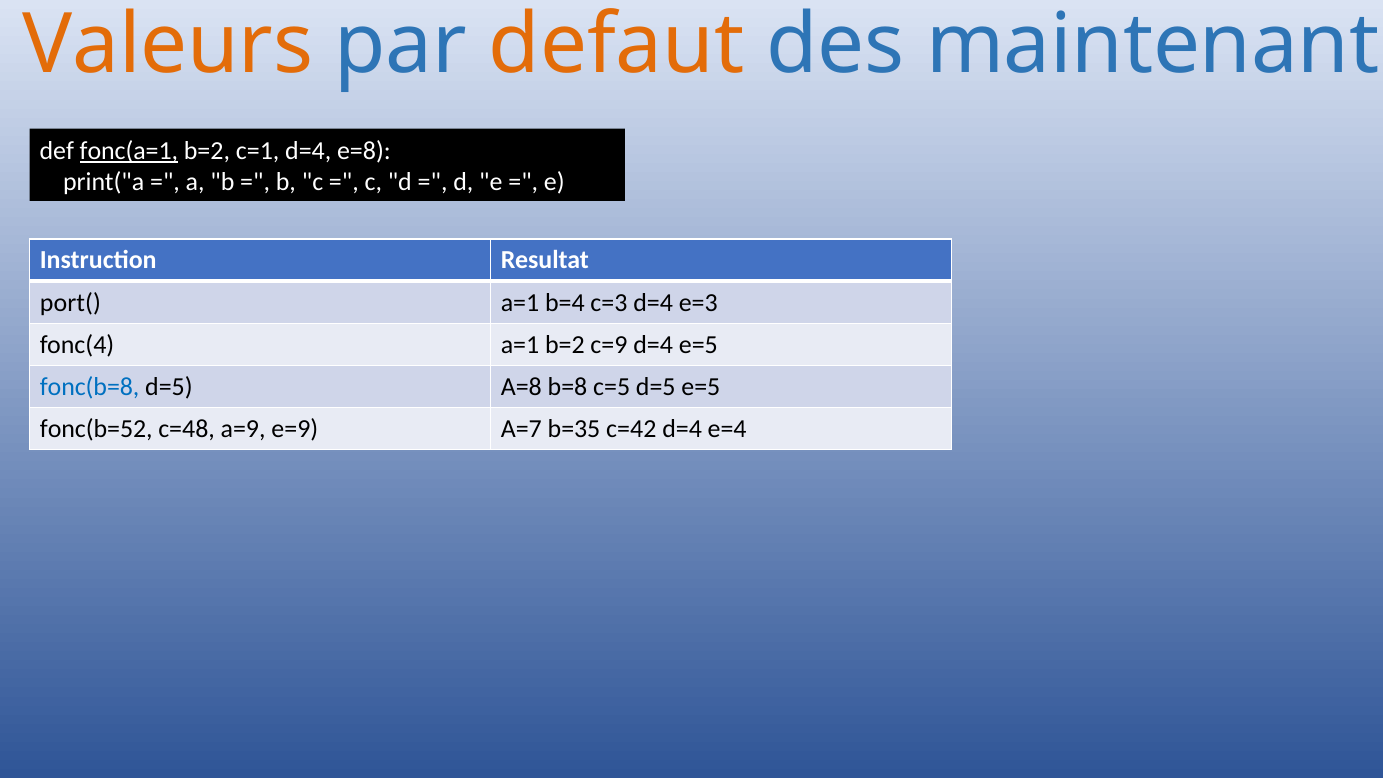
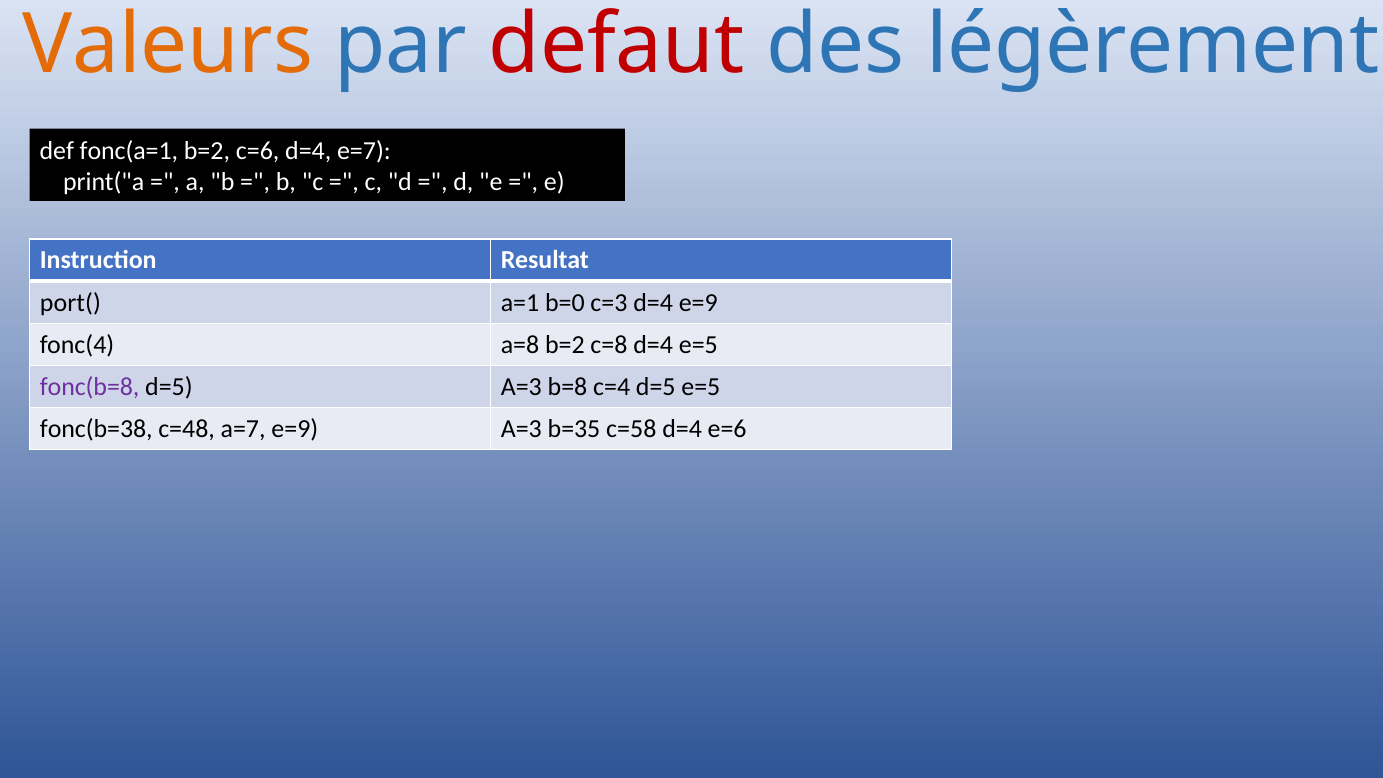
defaut colour: orange -> red (617, 45)
maintenant: maintenant -> légèrement (1153, 45)
fonc(a=1 underline: present -> none (129, 151)
c=1: c=1 -> c=6 (258, 151)
e=8: e=8 -> e=7 (364, 151)
b=4: b=4 -> b=0 (565, 302)
d=4 e=3: e=3 -> e=9 (698, 302)
fonc(4 a=1: a=1 -> a=8 (520, 345)
c=9: c=9 -> c=8 (609, 345)
fonc(b=8 colour: blue -> purple (90, 387)
d=5 A=8: A=8 -> A=3 (521, 387)
c=5: c=5 -> c=4 (612, 387)
fonc(b=52: fonc(b=52 -> fonc(b=38 (96, 429)
a=9: a=9 -> a=7 (243, 429)
e=9 A=7: A=7 -> A=3 (521, 429)
c=42: c=42 -> c=58 (631, 429)
e=4: e=4 -> e=6 (727, 429)
